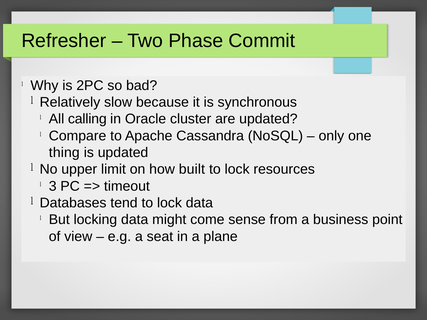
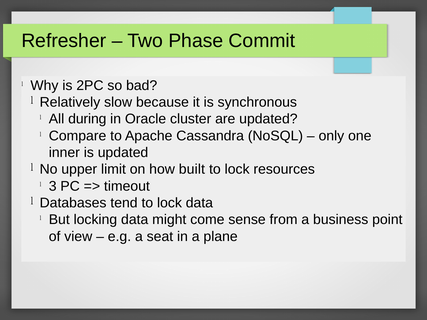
calling: calling -> during (87, 119)
thing: thing -> inner (64, 153)
